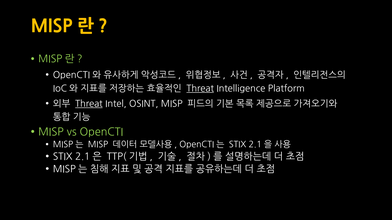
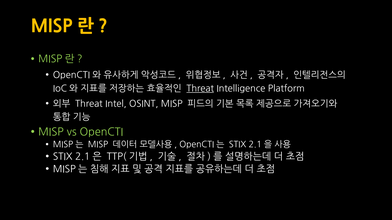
Threat underline: present -> none (89, 104)
